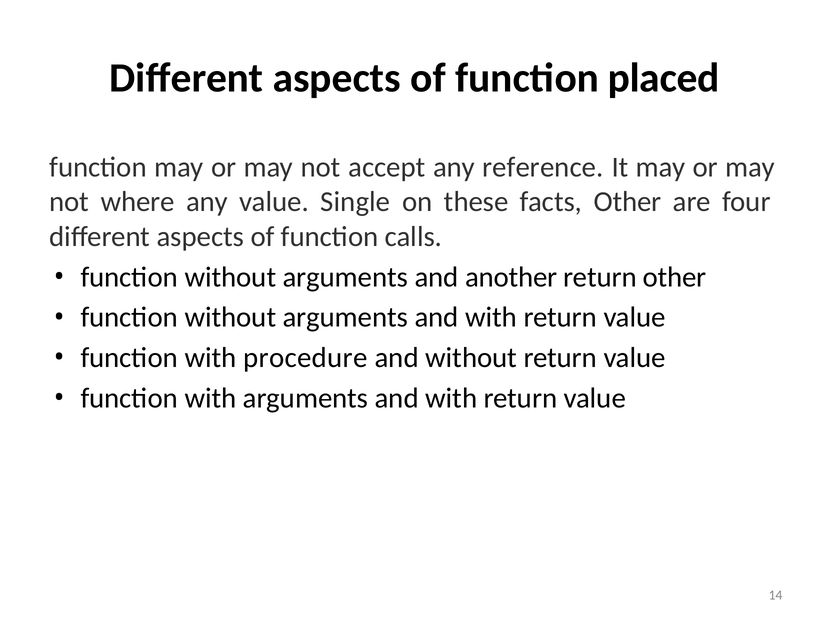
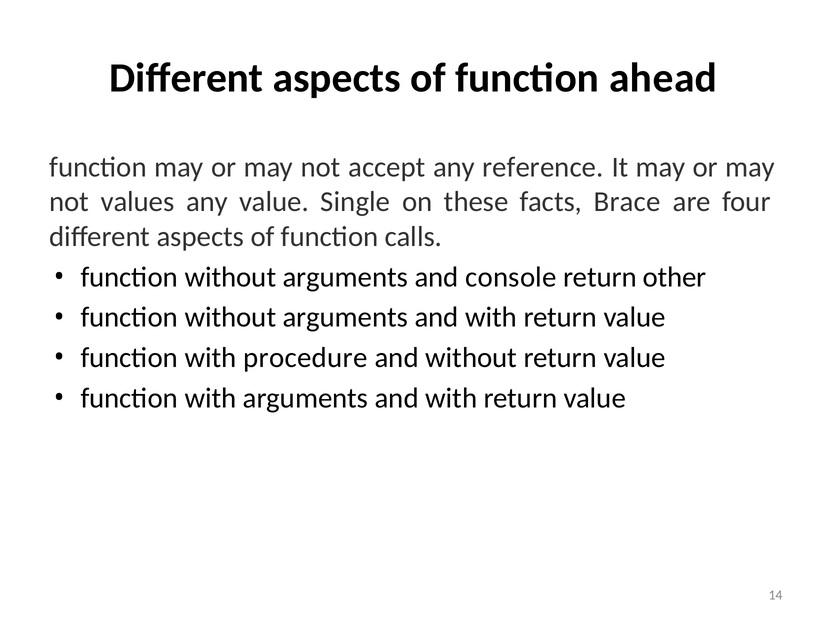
placed: placed -> ahead (663, 78)
where: where -> values (138, 202)
facts Other: Other -> Brace (627, 202)
another: another -> console (511, 277)
